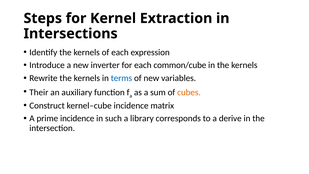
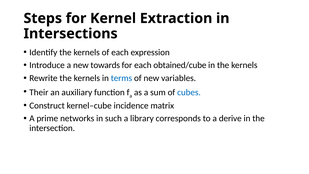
inverter: inverter -> towards (105, 65)
common/cube: common/cube -> obtained/cube (180, 65)
cubes colour: orange -> blue (189, 92)
prime incidence: incidence -> networks (77, 118)
